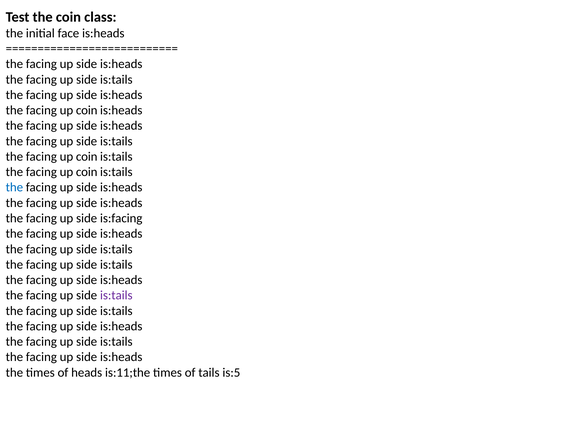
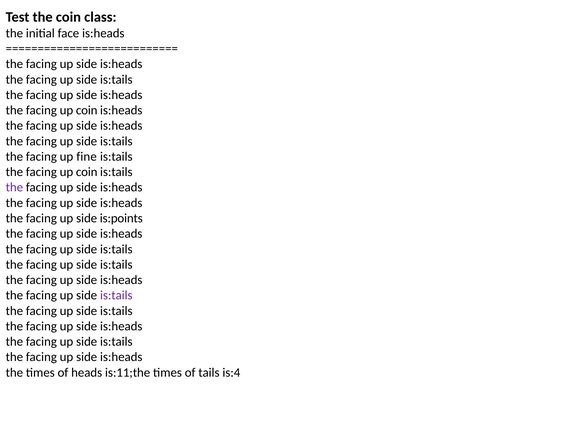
coin: coin -> fine (87, 157)
the colour: blue -> purple (14, 188)
is:facing: is:facing -> is:points (121, 218)
is:5: is:5 -> is:4 (231, 373)
